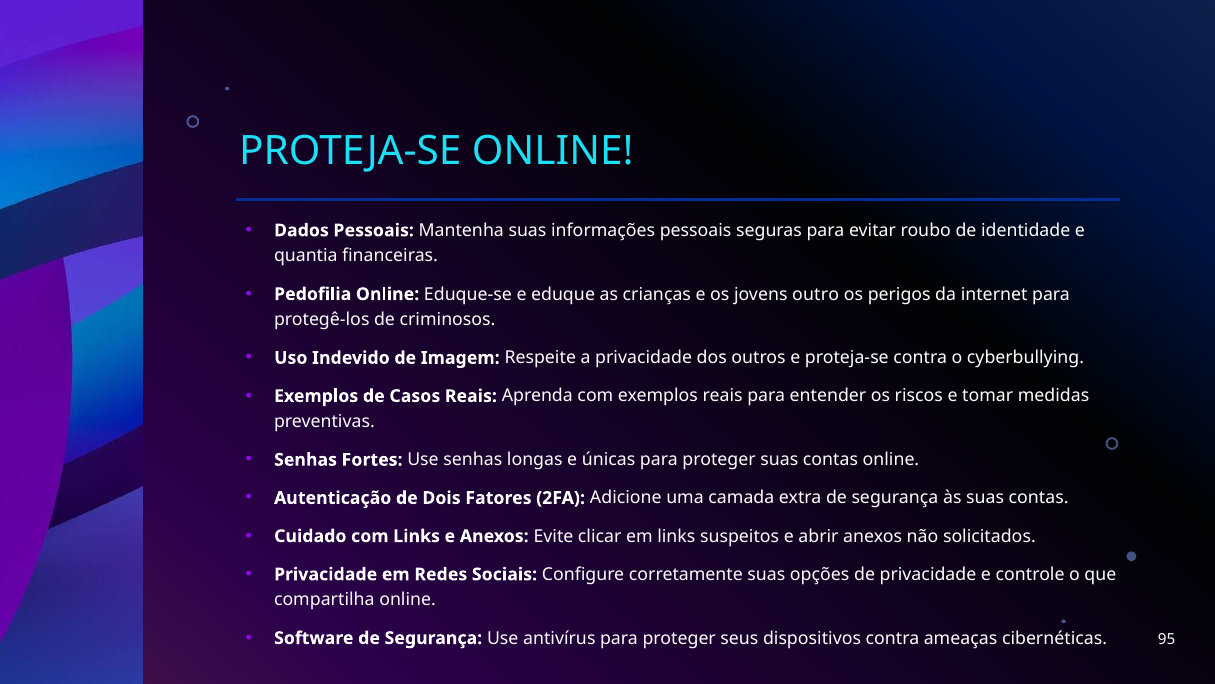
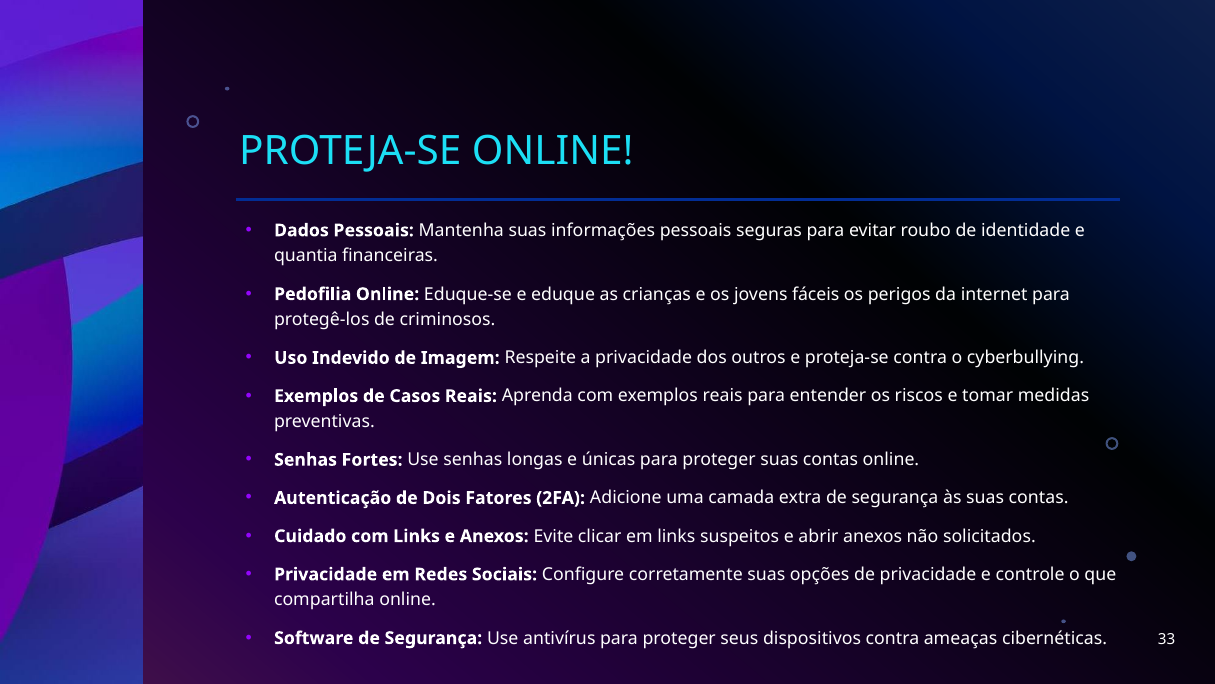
outro: outro -> fáceis (816, 294)
95: 95 -> 33 (1167, 638)
